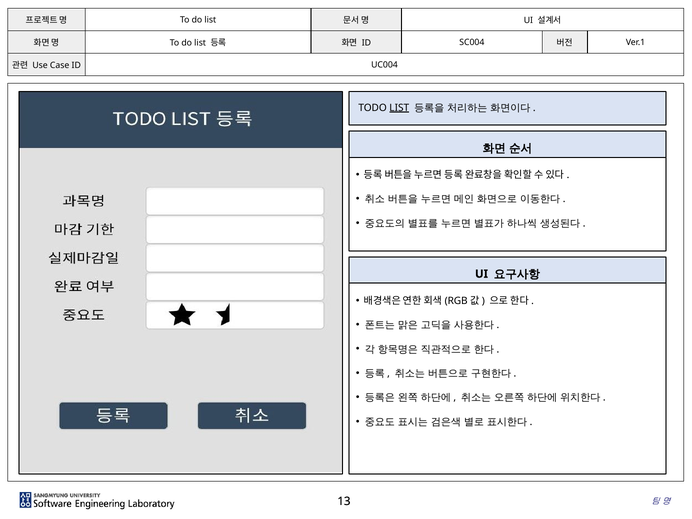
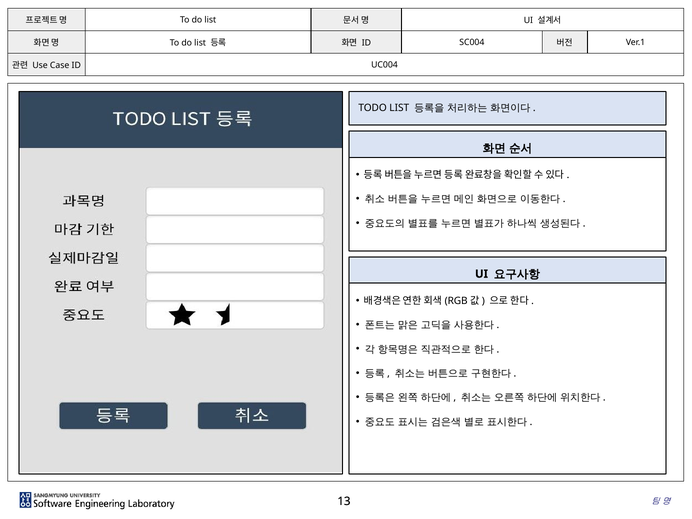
LIST underline: present -> none (399, 108)
